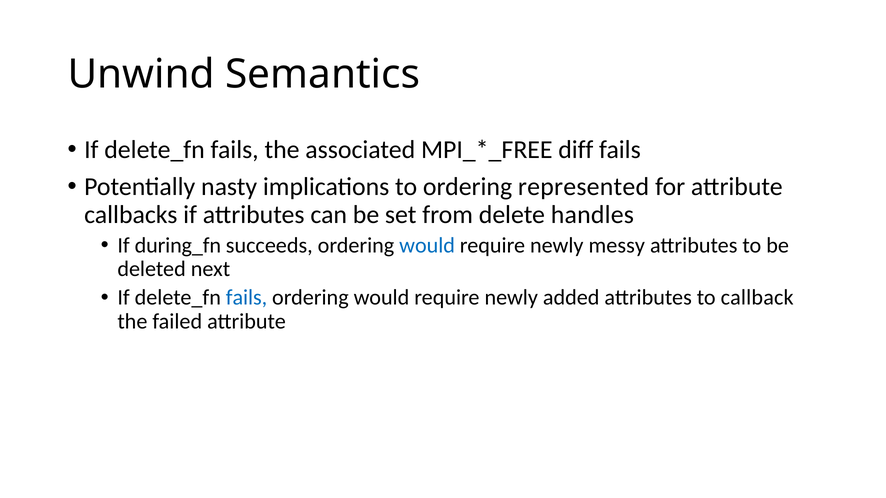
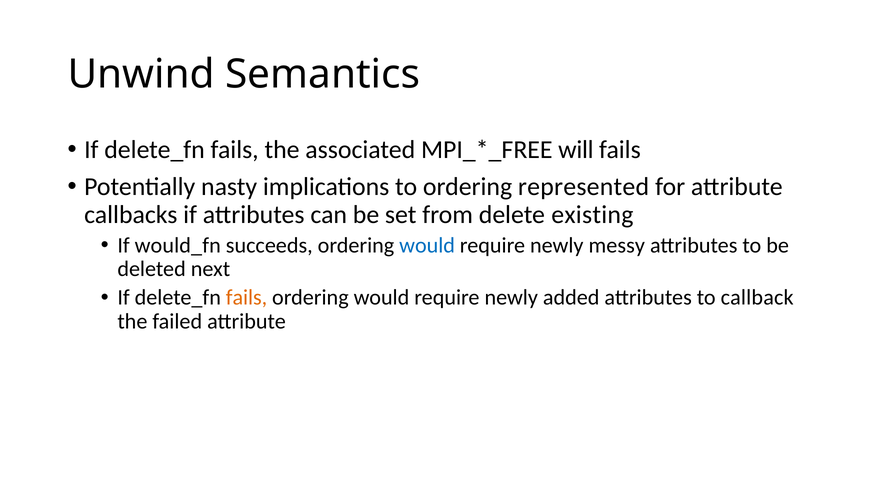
diff: diff -> will (576, 150)
handles: handles -> existing (592, 215)
during_fn: during_fn -> would_fn (178, 245)
fails colour: blue -> orange (247, 298)
